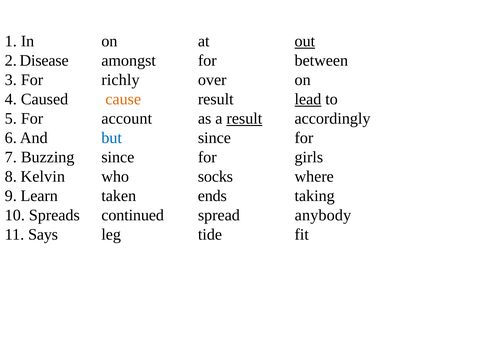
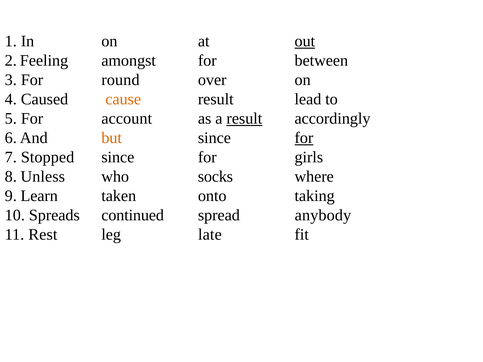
Disease: Disease -> Feeling (44, 61)
richly: richly -> round (120, 80)
lead underline: present -> none (308, 99)
but colour: blue -> orange (112, 138)
for underline: none -> present (304, 138)
Buzzing: Buzzing -> Stopped (48, 157)
Kelvin: Kelvin -> Unless (43, 177)
ends: ends -> onto (212, 196)
Says: Says -> Rest (43, 235)
tide: tide -> late (210, 235)
